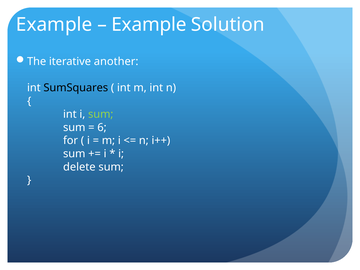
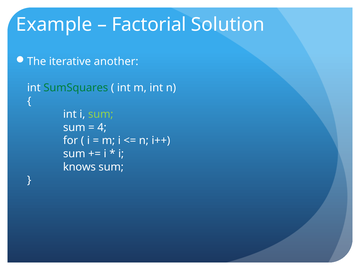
Example: Example -> Factorial (149, 25)
SumSquares colour: black -> green (76, 88)
6: 6 -> 4 (102, 127)
delete: delete -> knows (79, 167)
